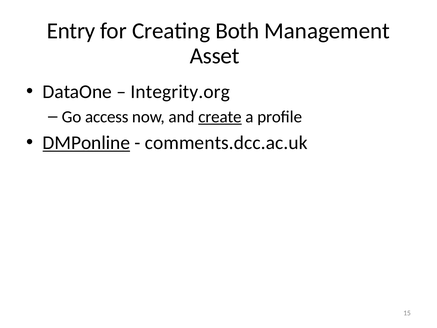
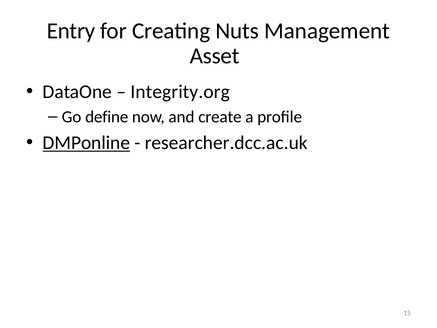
Both: Both -> Nuts (237, 31)
access: access -> define (107, 117)
create underline: present -> none (220, 117)
comments.dcc.ac.uk: comments.dcc.ac.uk -> researcher.dcc.ac.uk (226, 143)
